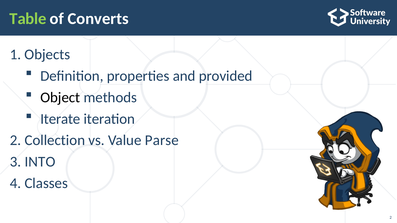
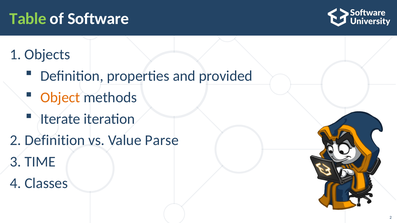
Converts: Converts -> Software (98, 19)
Object colour: black -> orange (60, 98)
2 Collection: Collection -> Definition (55, 141)
INTO: INTO -> TIME (40, 162)
